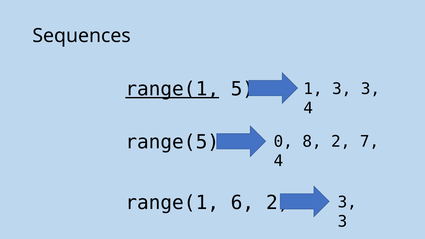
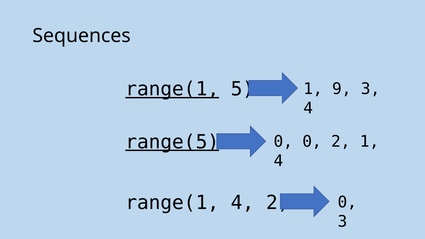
1 3: 3 -> 9 (342, 89)
range(5 underline: none -> present (172, 142)
0 8: 8 -> 0 (312, 142)
2 7: 7 -> 1 (369, 142)
range(1 6: 6 -> 4 (243, 203)
3: 3 -> 0 (347, 202)
